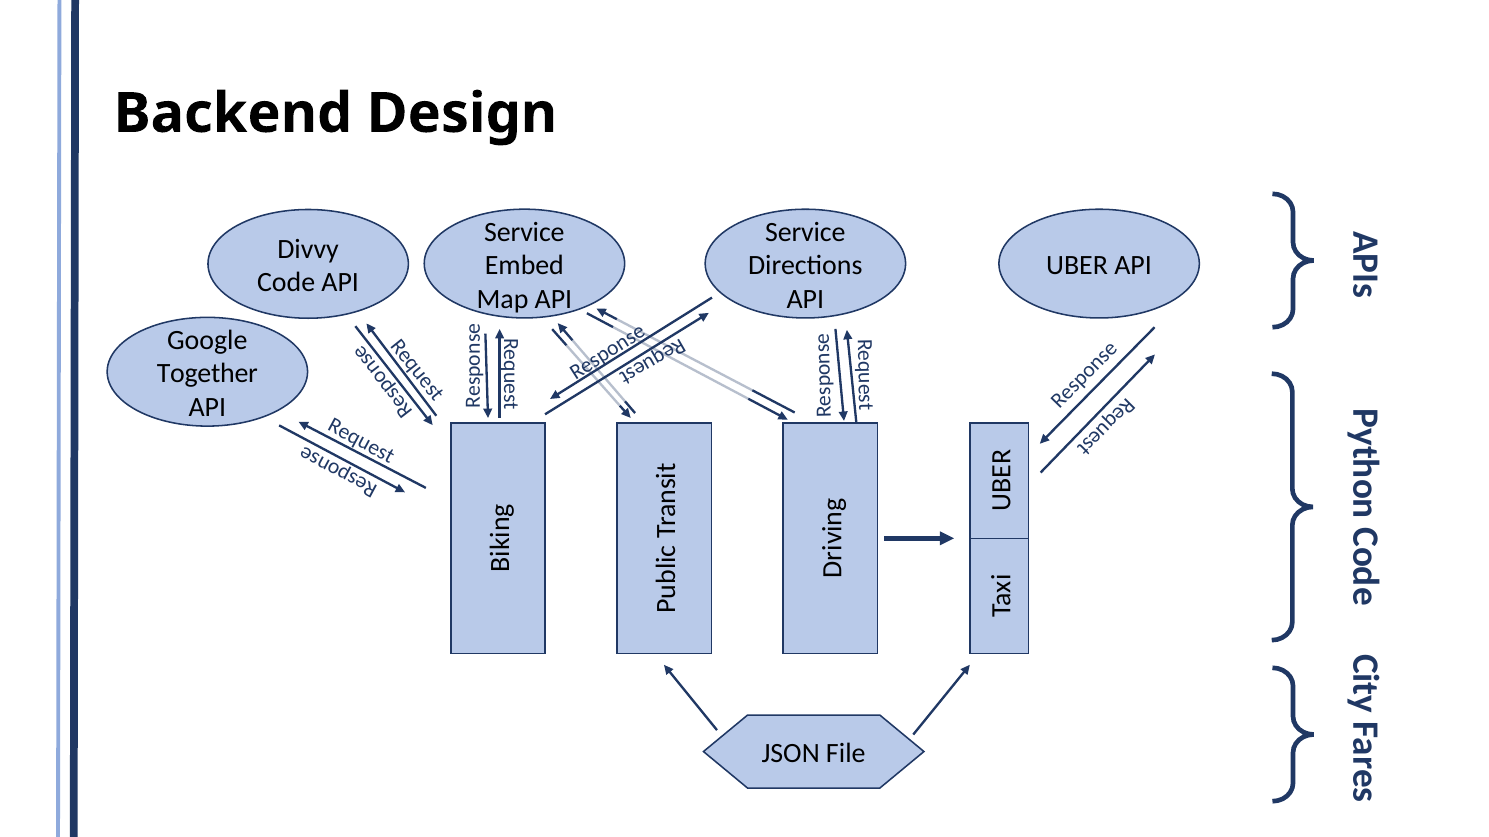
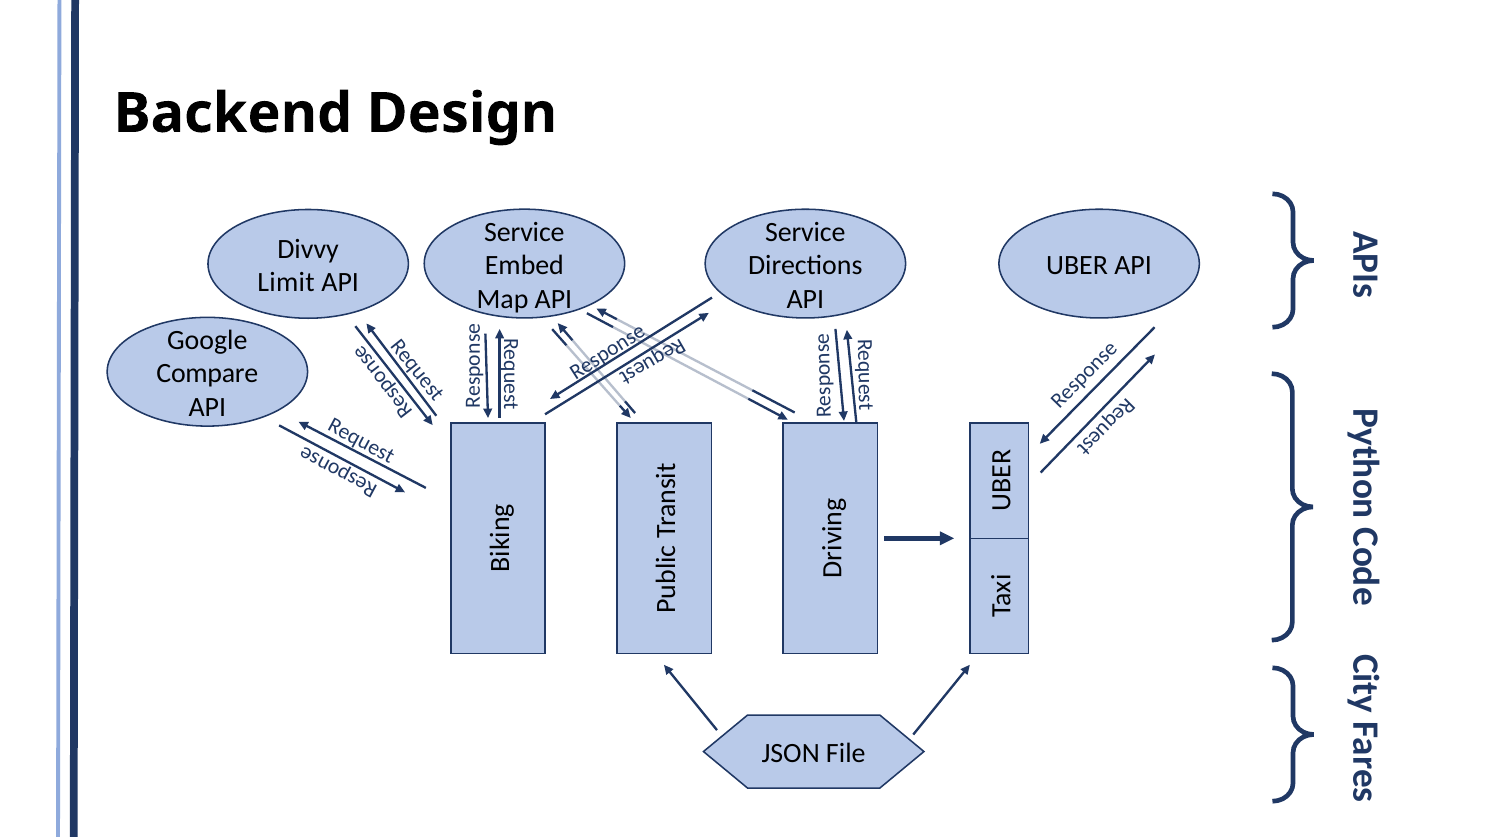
Code: Code -> Limit (286, 283)
Together: Together -> Compare (207, 374)
